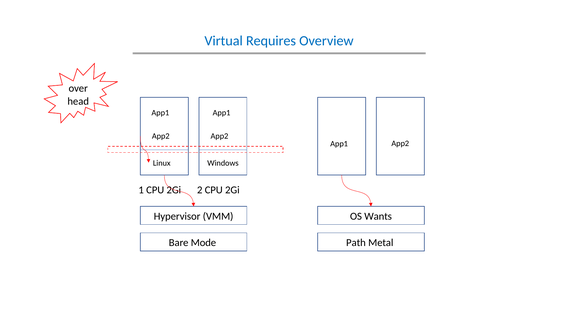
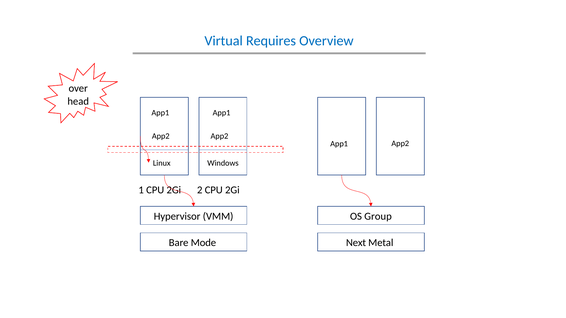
Wants: Wants -> Group (378, 216)
Path: Path -> Next (356, 243)
